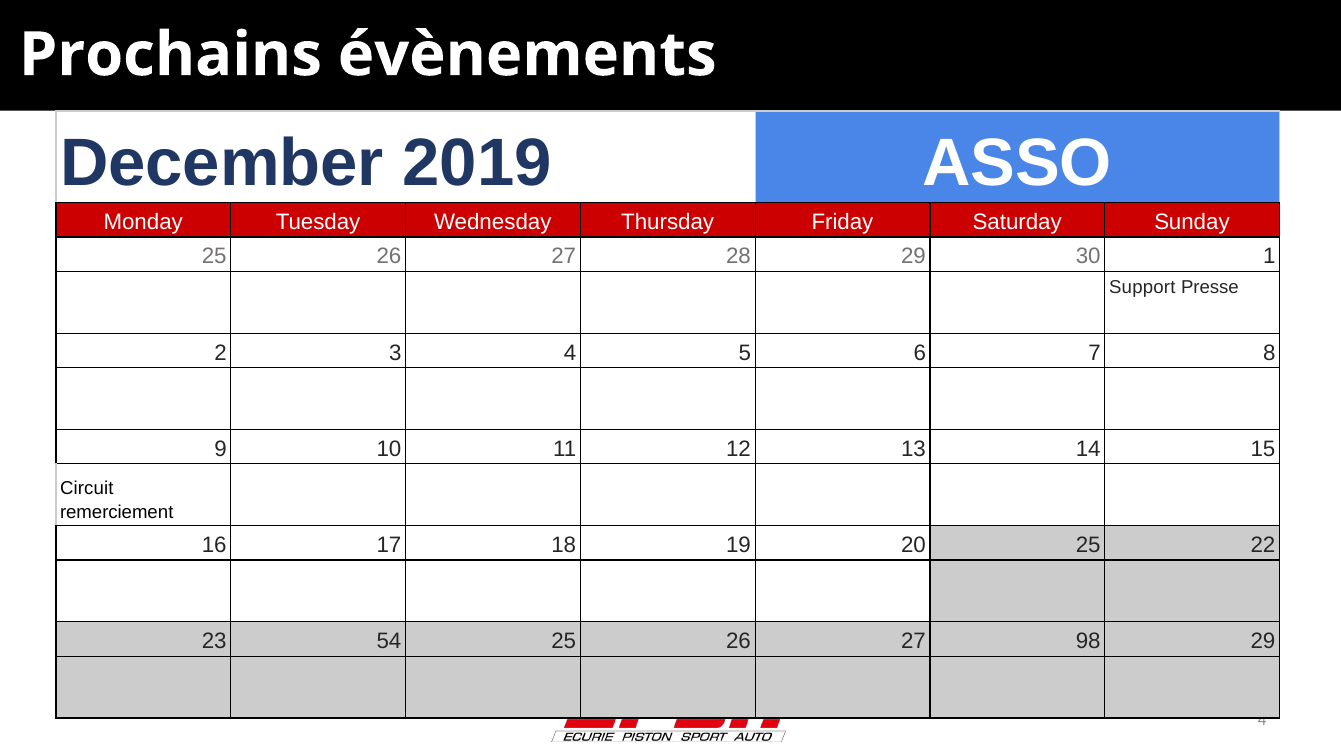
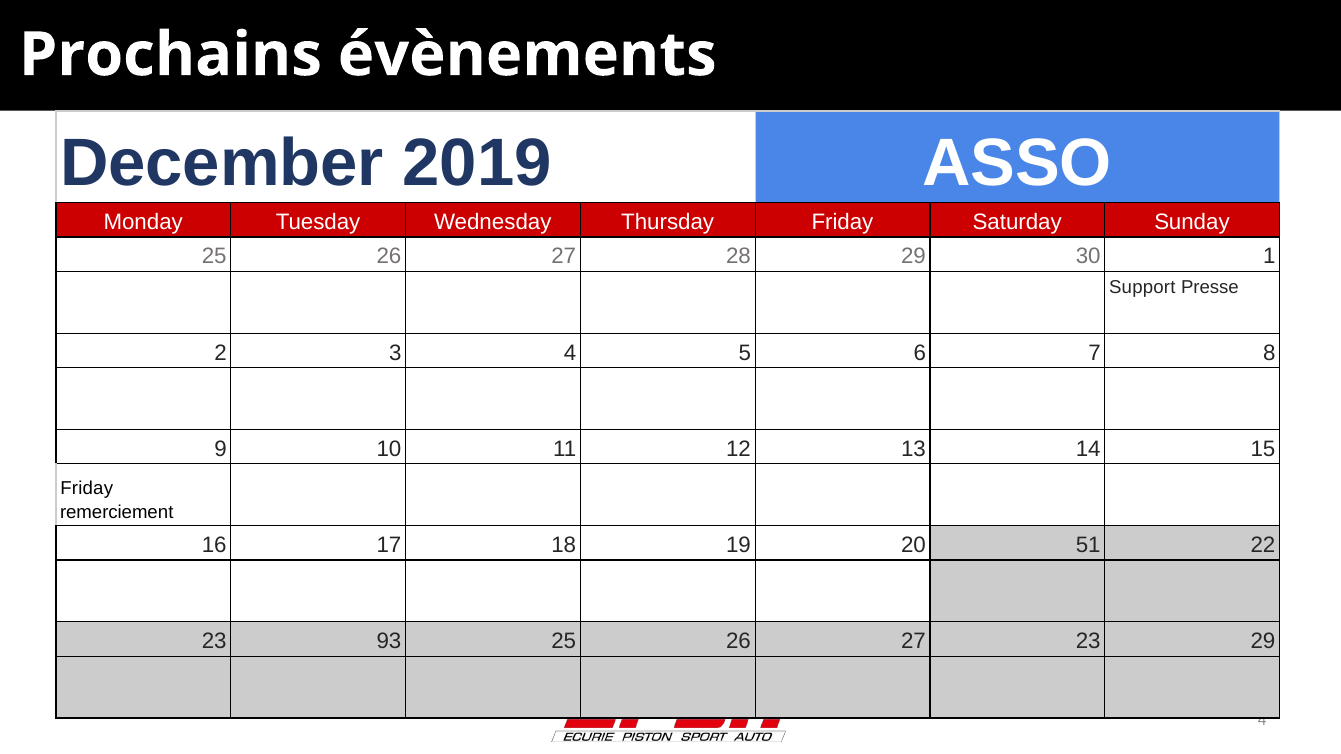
Circuit: Circuit -> Friday (87, 489)
20 25: 25 -> 51 (1088, 545)
54: 54 -> 93 (389, 642)
27 98: 98 -> 23 (1088, 642)
